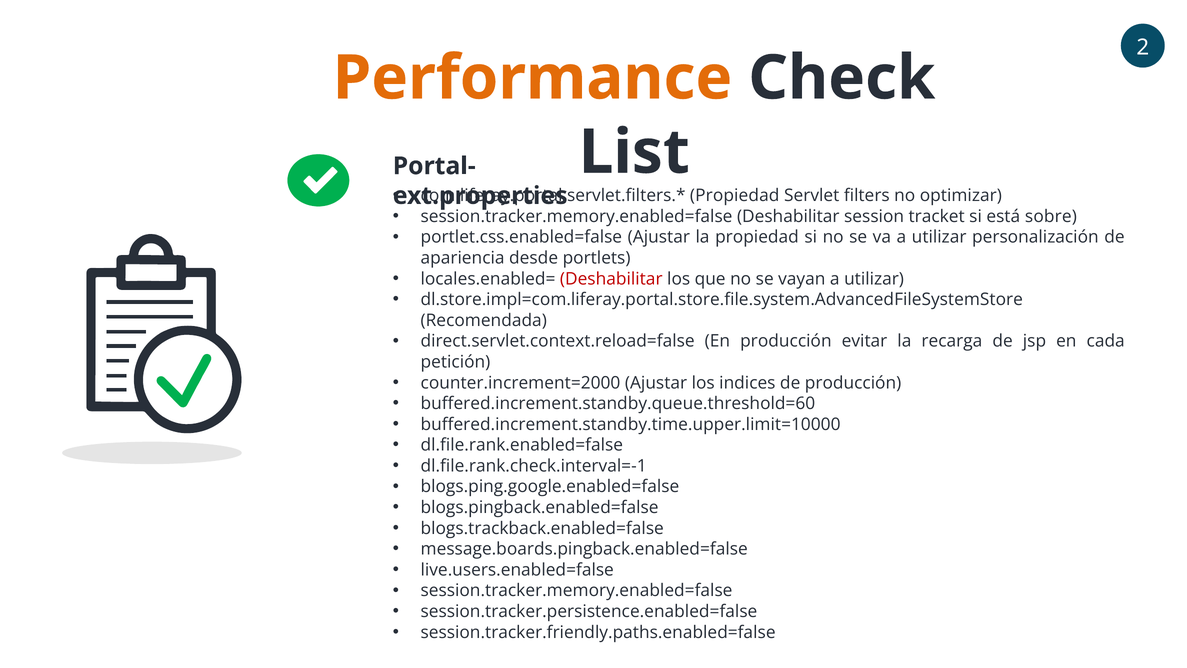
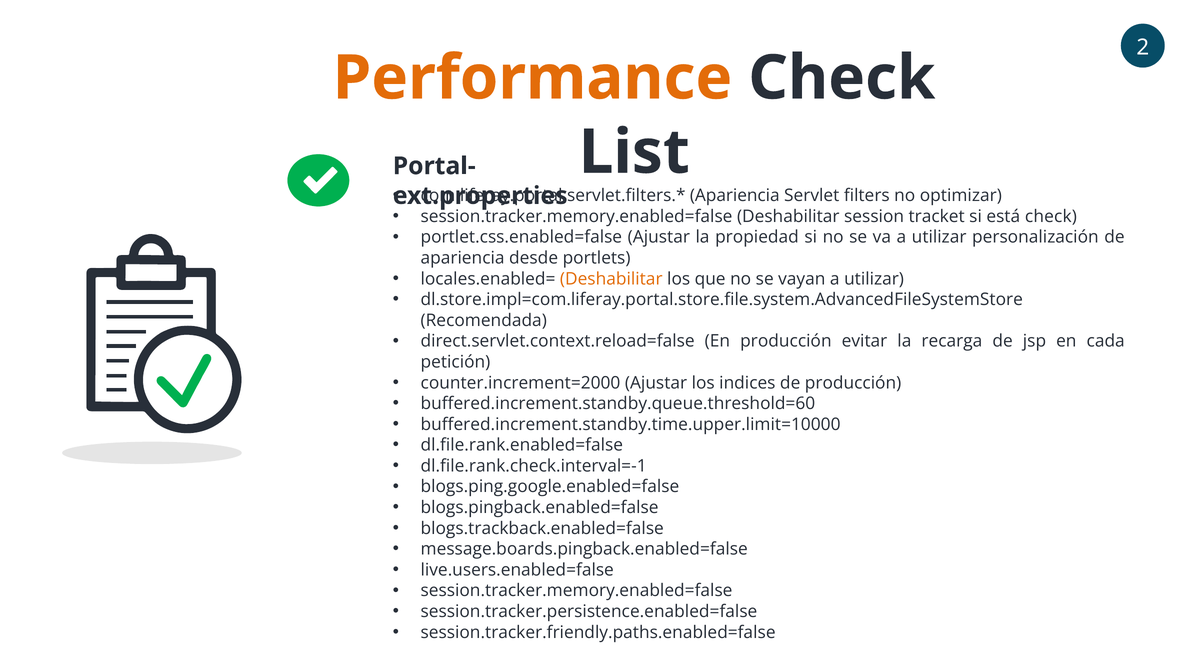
Propiedad: Propiedad -> Apariencia (735, 196)
está sobre: sobre -> check (1051, 216)
Deshabilitar colour: red -> orange (611, 279)
